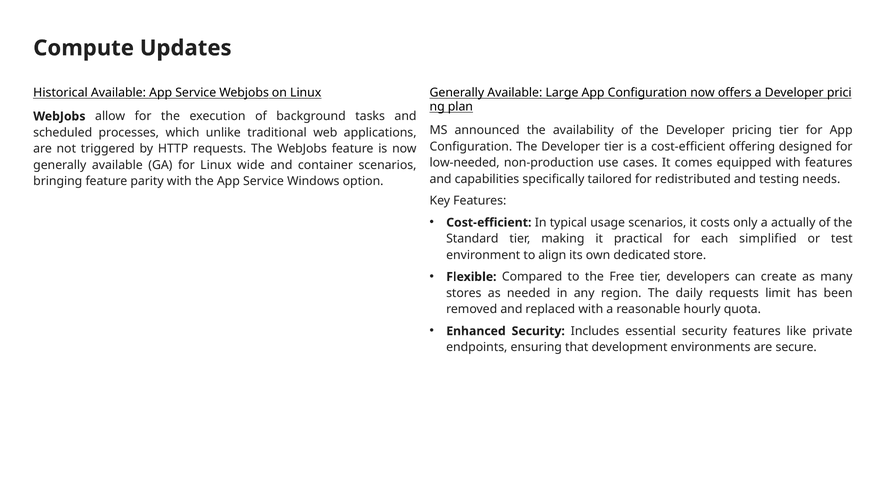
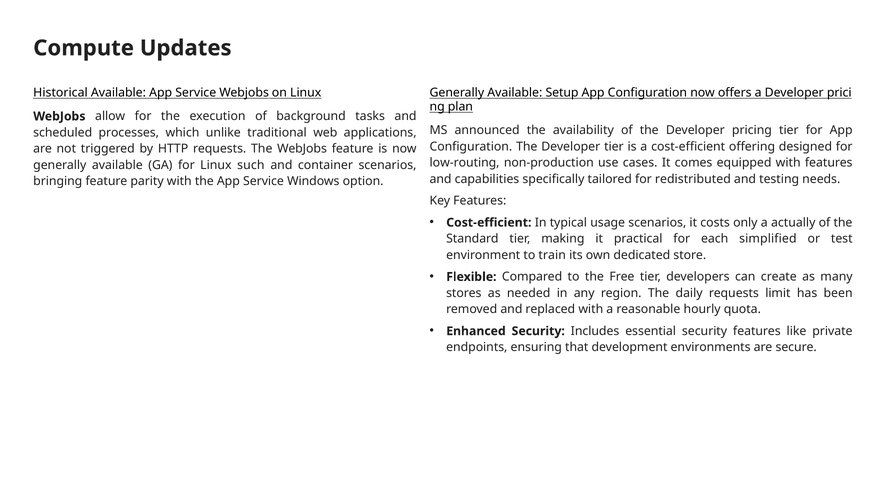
Large: Large -> Setup (562, 93)
low-needed: low-needed -> low-routing (465, 163)
wide: wide -> such (251, 165)
align: align -> train (552, 255)
